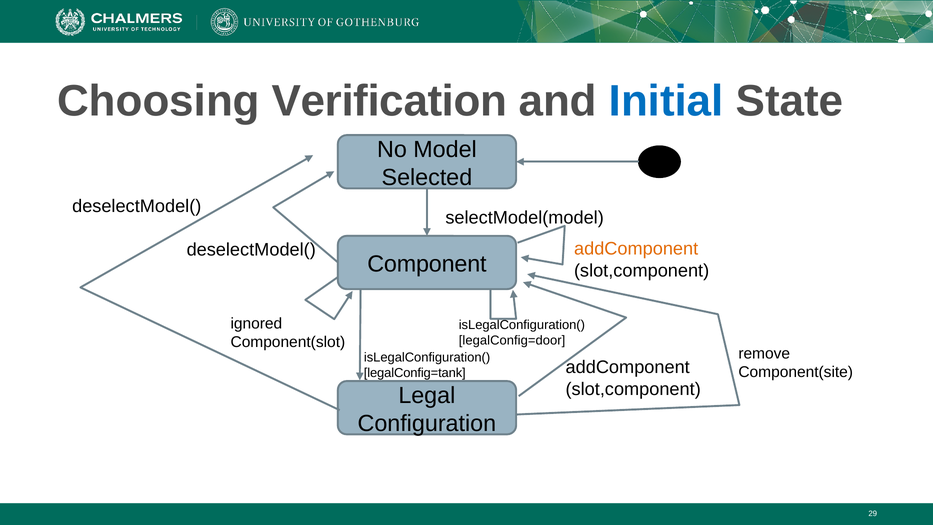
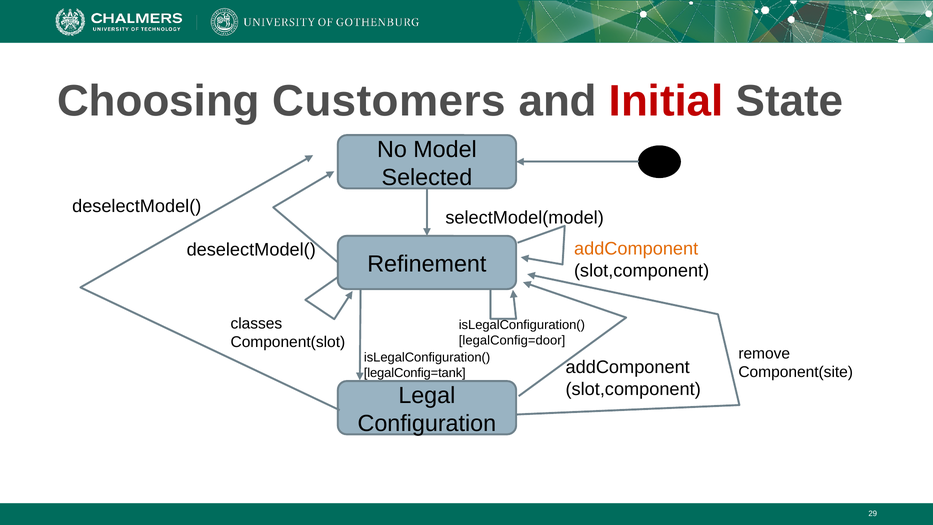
Verification: Verification -> Customers (389, 101)
Initial colour: blue -> red (666, 101)
Component: Component -> Refinement (427, 264)
ignored: ignored -> classes (256, 324)
